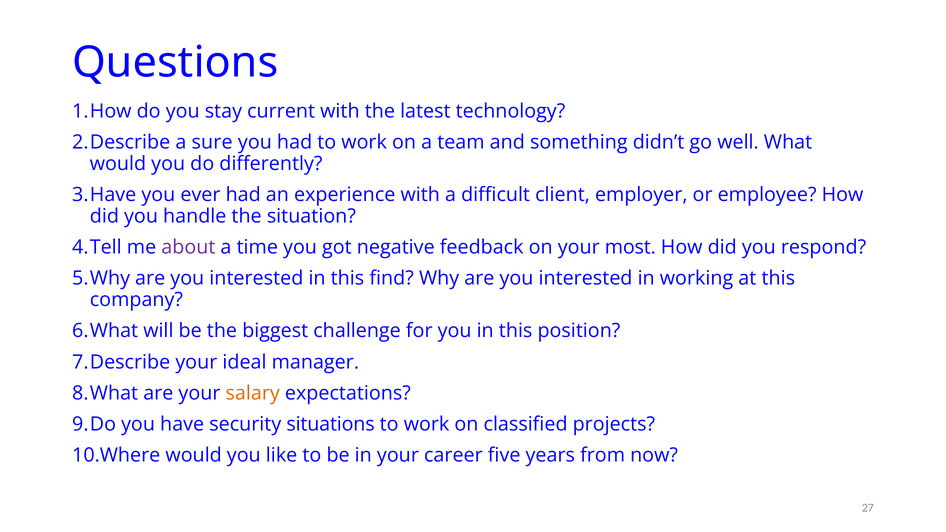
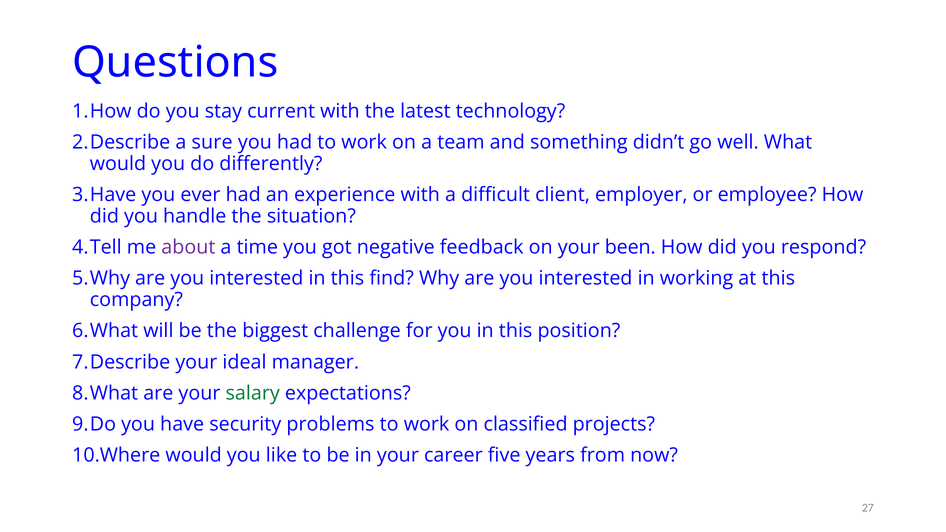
most: most -> been (630, 247)
salary colour: orange -> green (253, 393)
situations: situations -> problems (330, 424)
